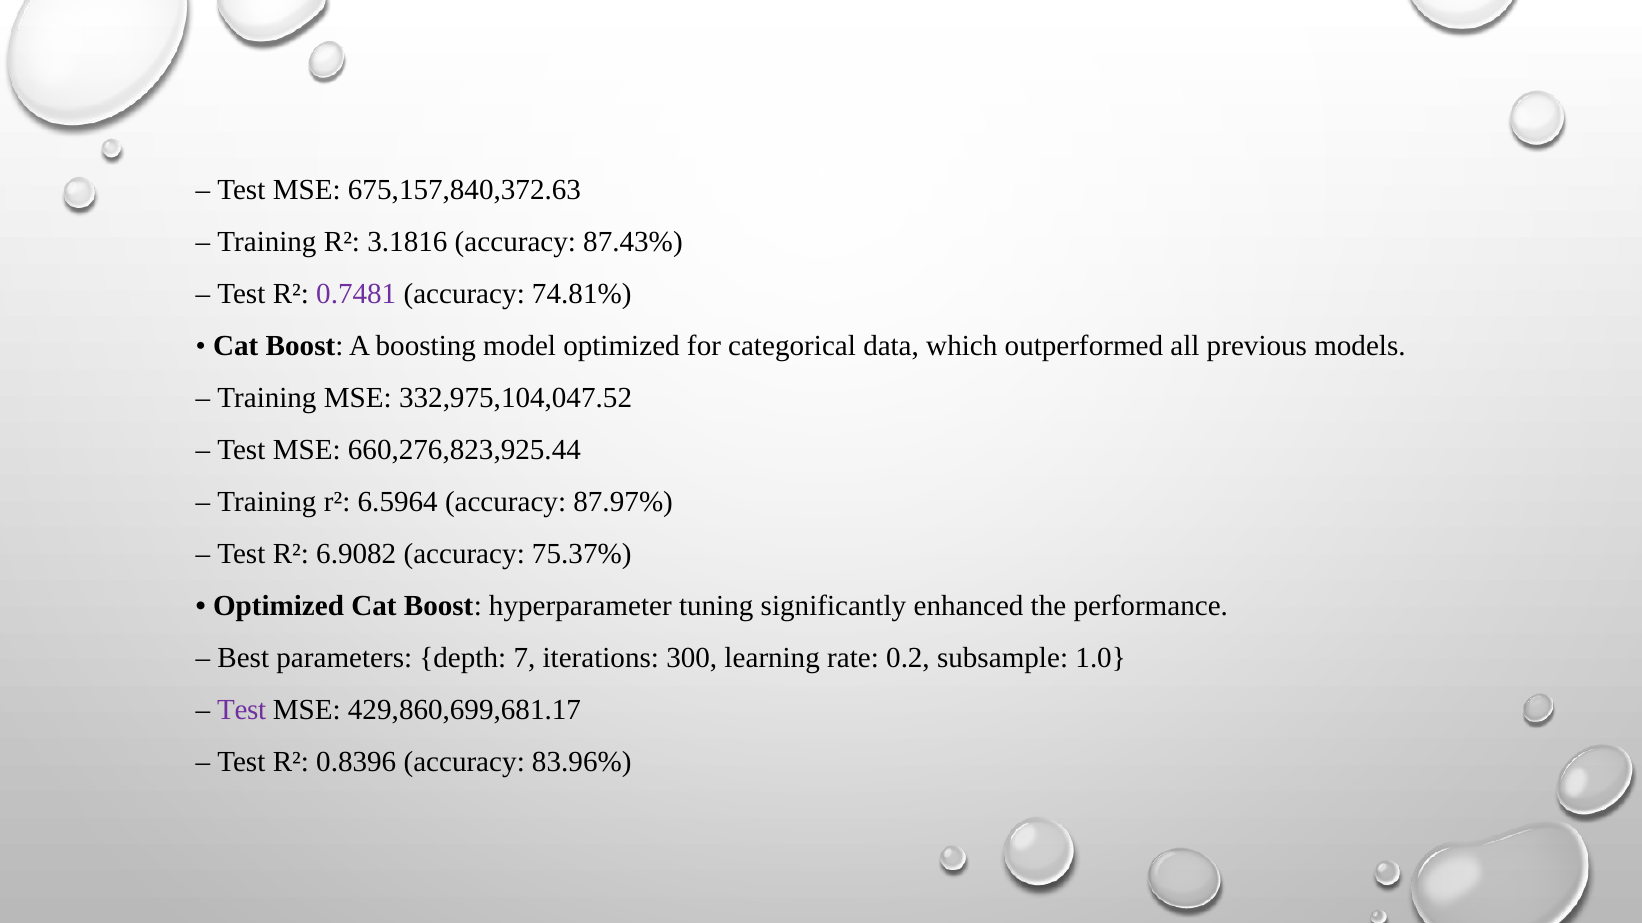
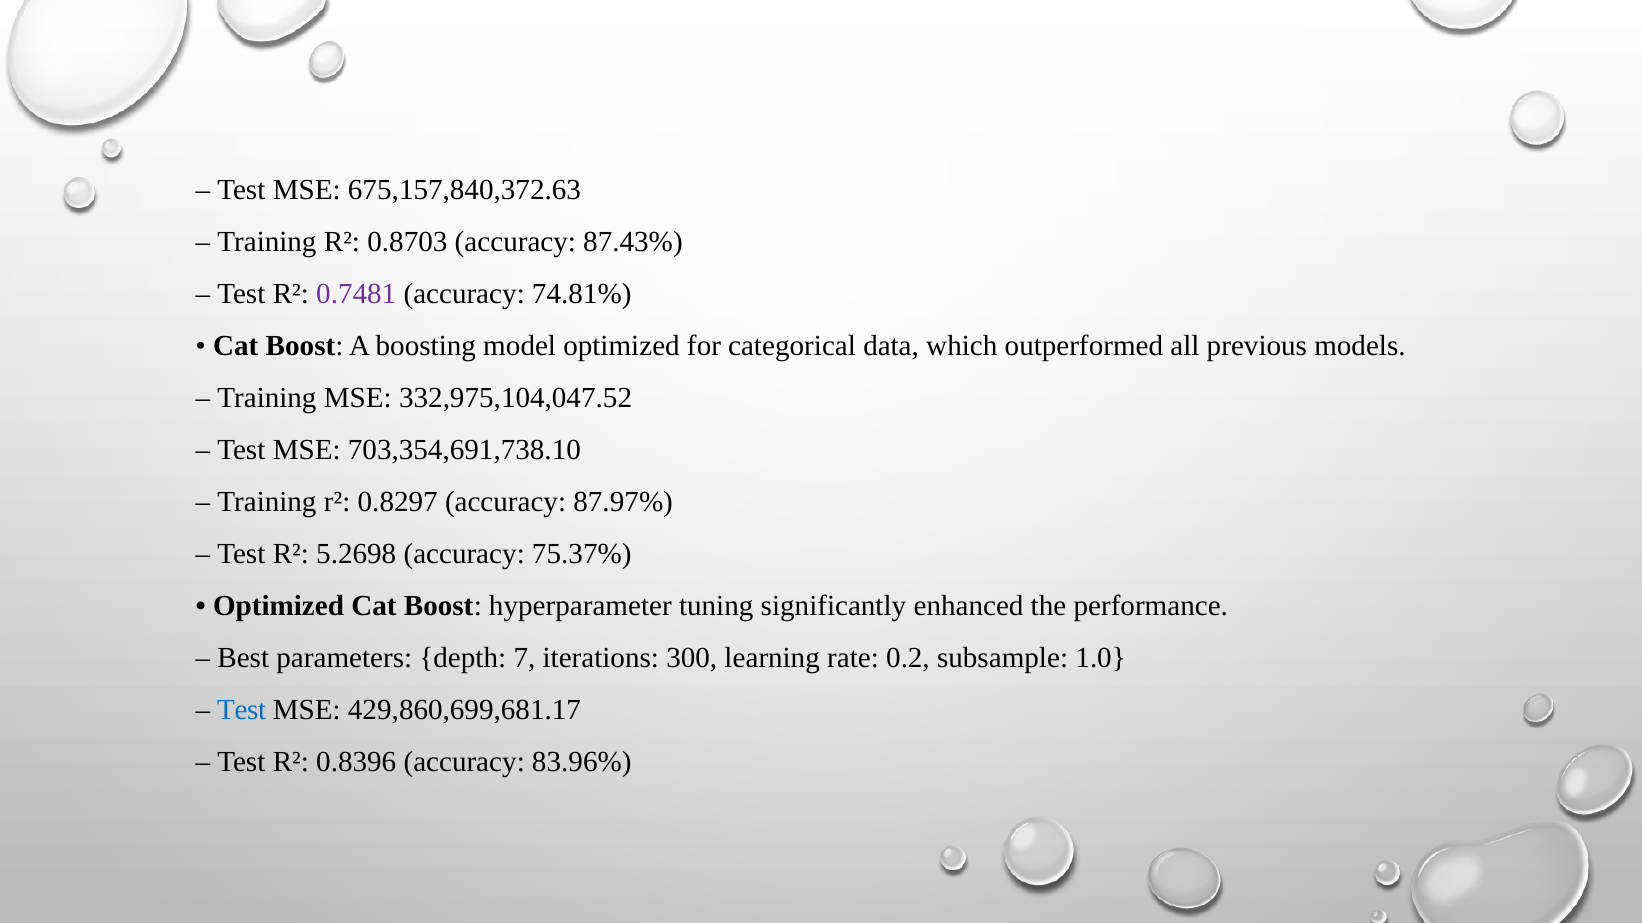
3.1816: 3.1816 -> 0.8703 (407, 242)
660,276,823,925.44: 660,276,823,925.44 -> 703,354,691,738.10 (464, 450)
6.5964: 6.5964 -> 0.8297 (398, 502)
6.9082: 6.9082 -> 5.2698 (356, 554)
Test colour: purple -> blue (242, 711)
